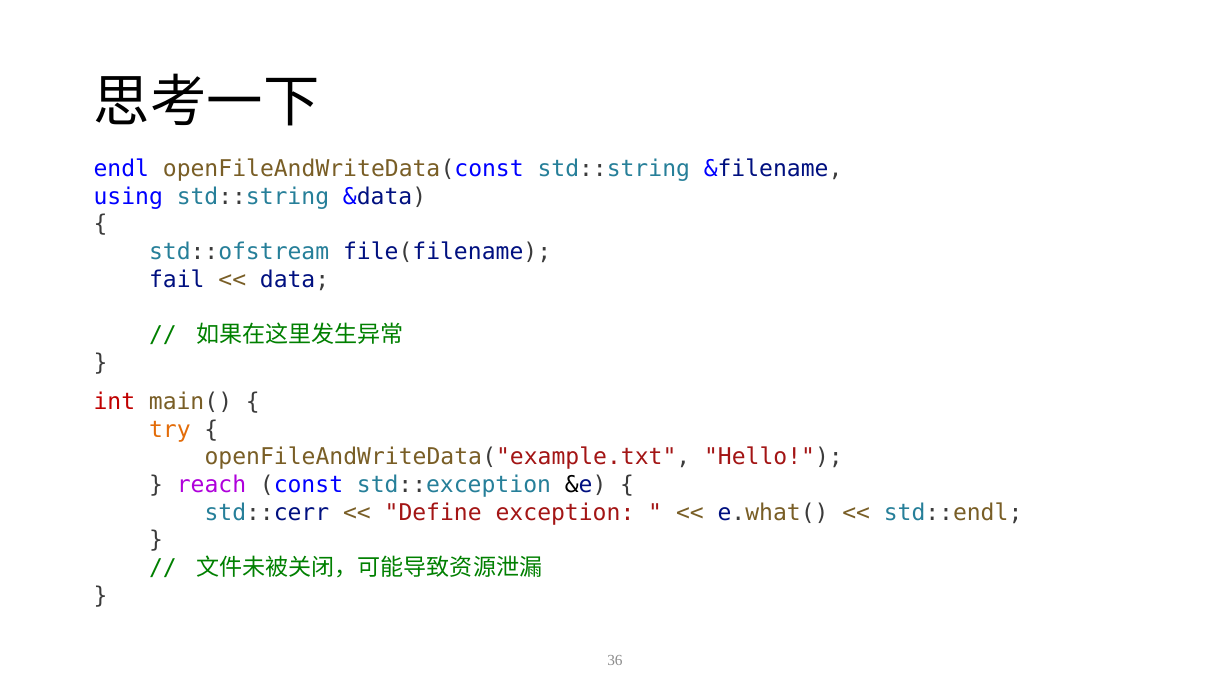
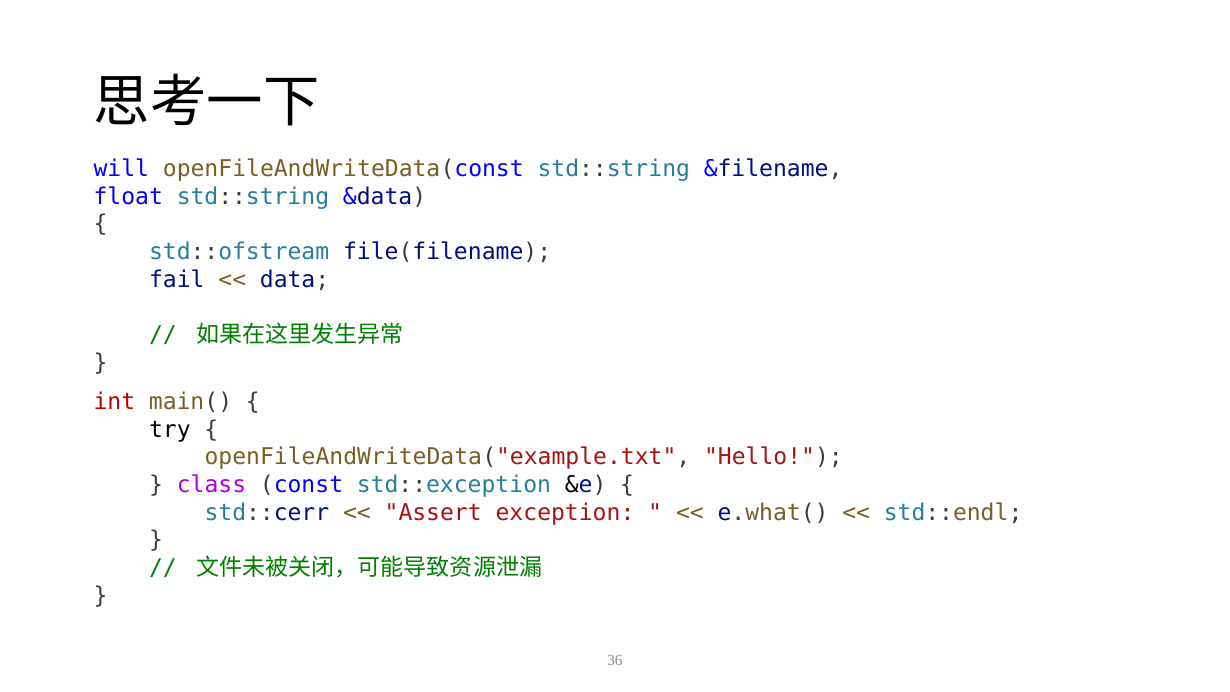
endl: endl -> will (121, 169)
using: using -> float (128, 197)
try colour: orange -> black (170, 430)
reach: reach -> class (211, 485)
Define: Define -> Assert (433, 513)
